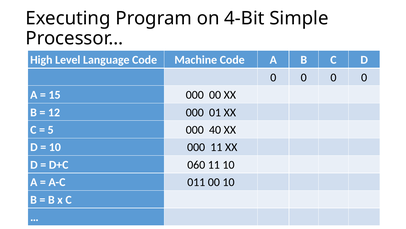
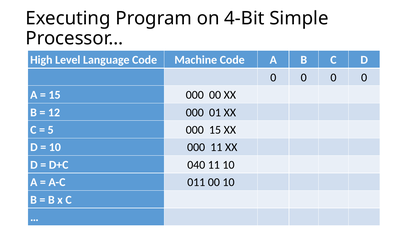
000 40: 40 -> 15 (215, 130)
060: 060 -> 040 (196, 164)
